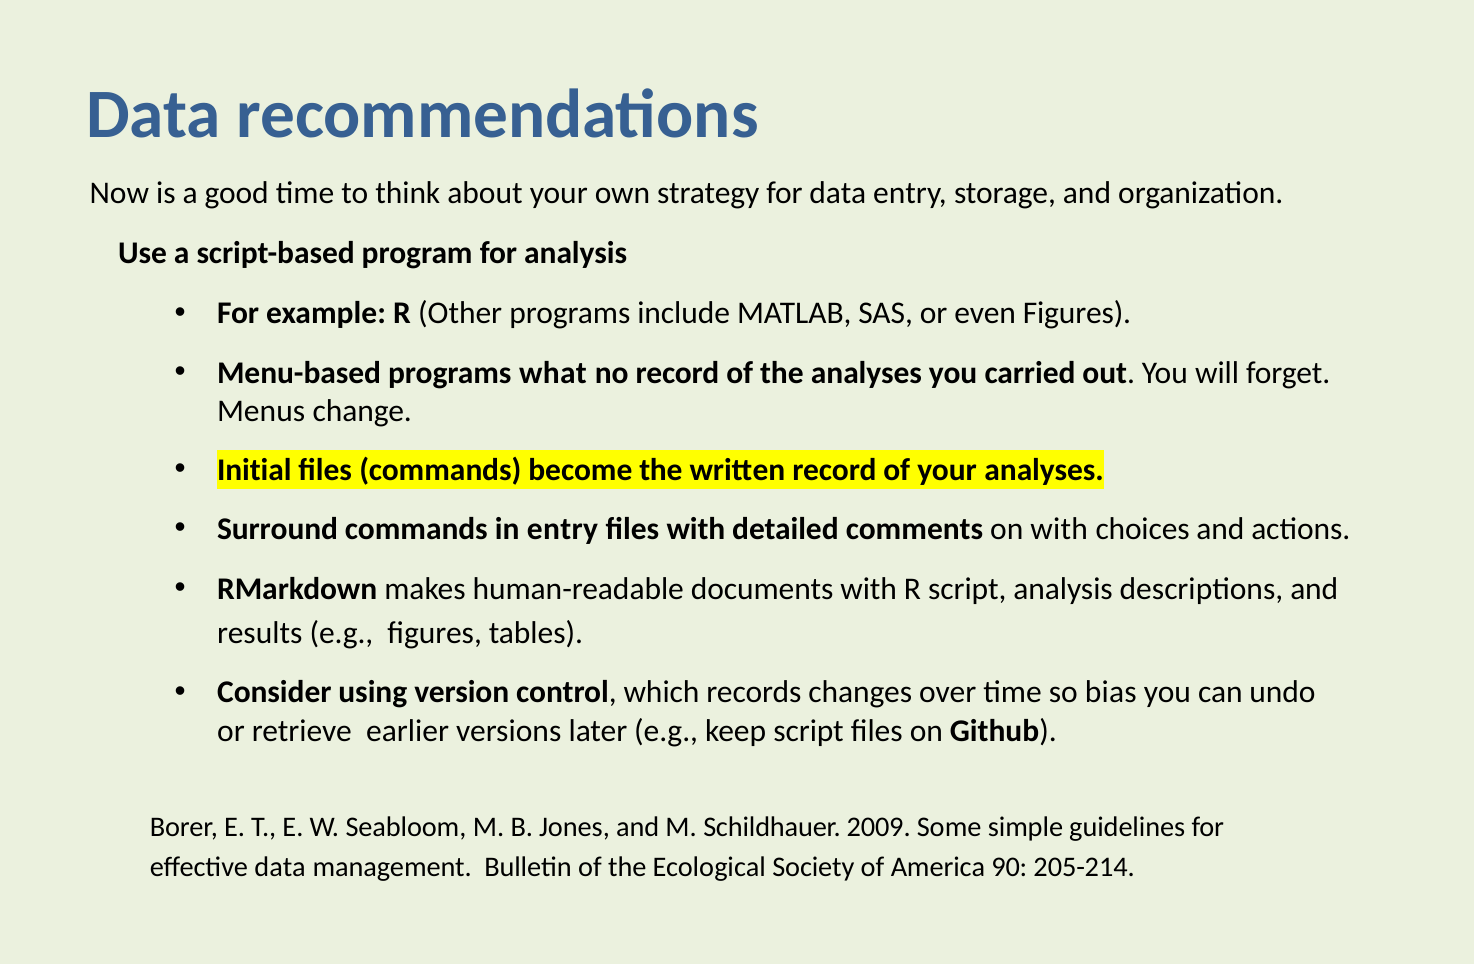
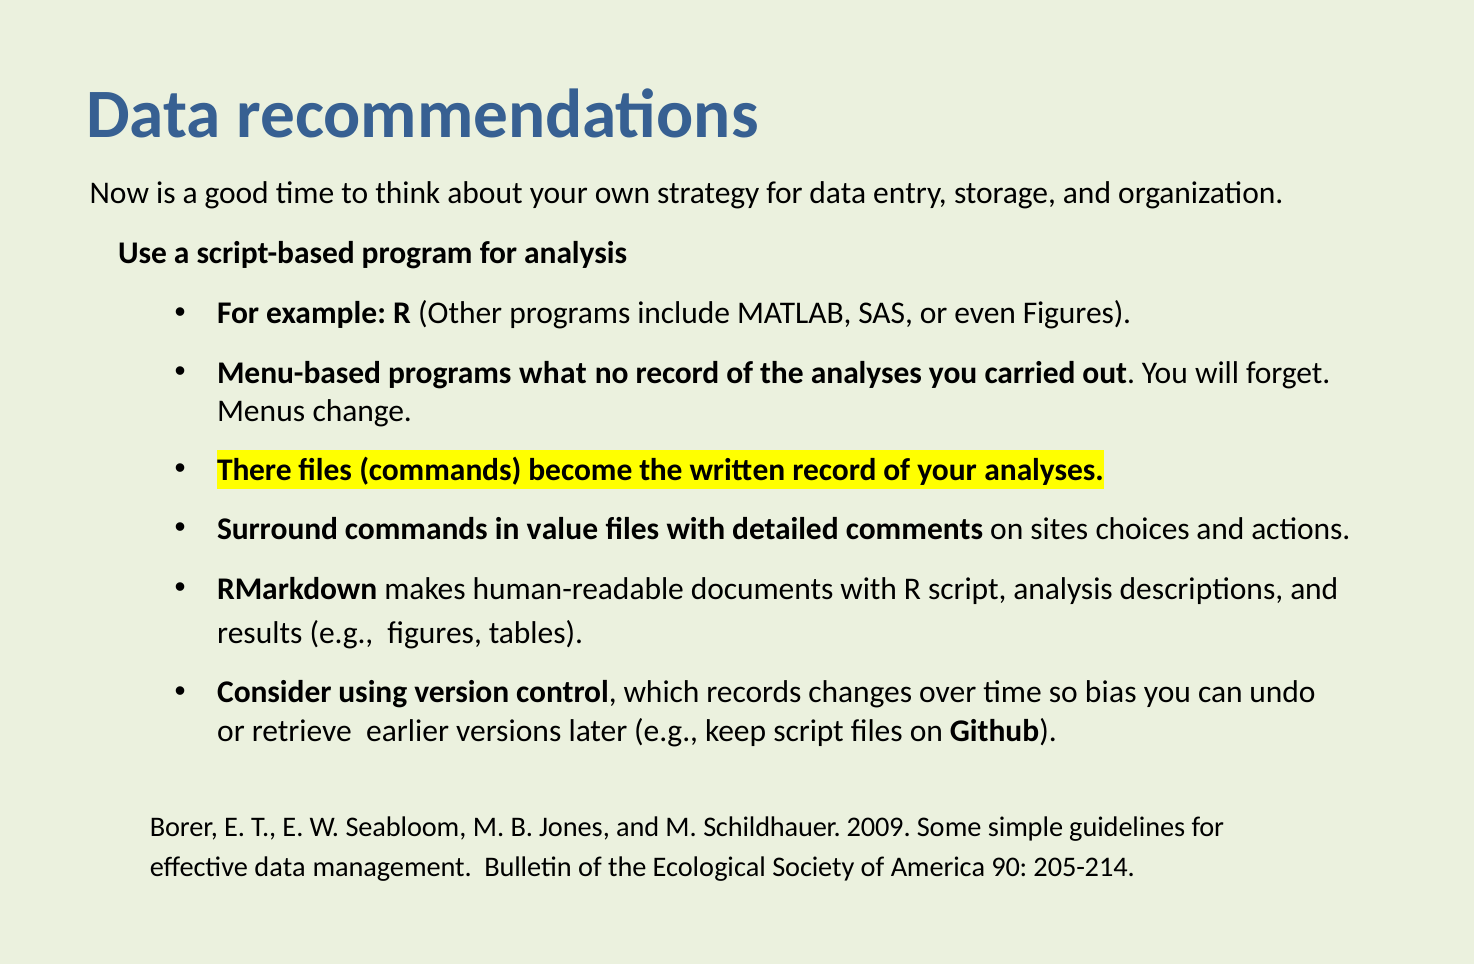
Initial: Initial -> There (254, 470)
in entry: entry -> value (563, 529)
on with: with -> sites (1059, 529)
